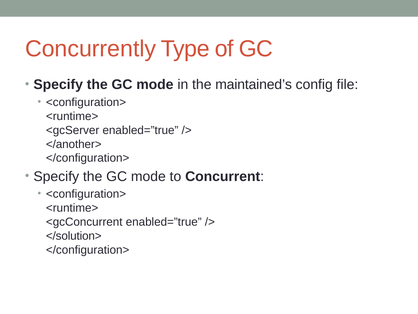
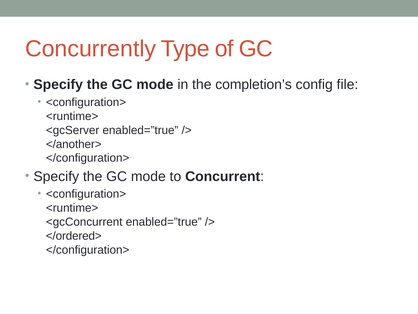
maintained’s: maintained’s -> completion’s (254, 85)
</solution>: </solution> -> </ordered> (74, 236)
